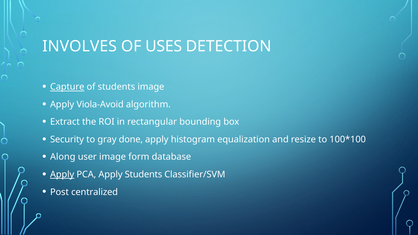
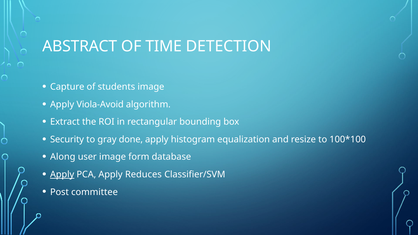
INVOLVES: INVOLVES -> ABSTRACT (80, 46)
USES: USES -> TIME (164, 46)
Capture underline: present -> none (67, 87)
Apply Students: Students -> Reduces (143, 175)
centralized: centralized -> committee (95, 192)
